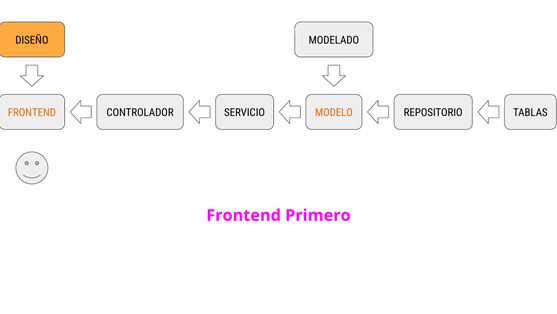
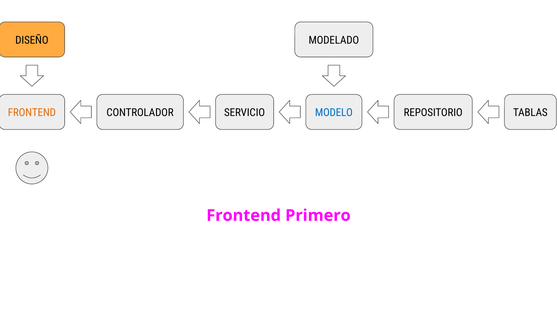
MODELO colour: orange -> blue (334, 112)
